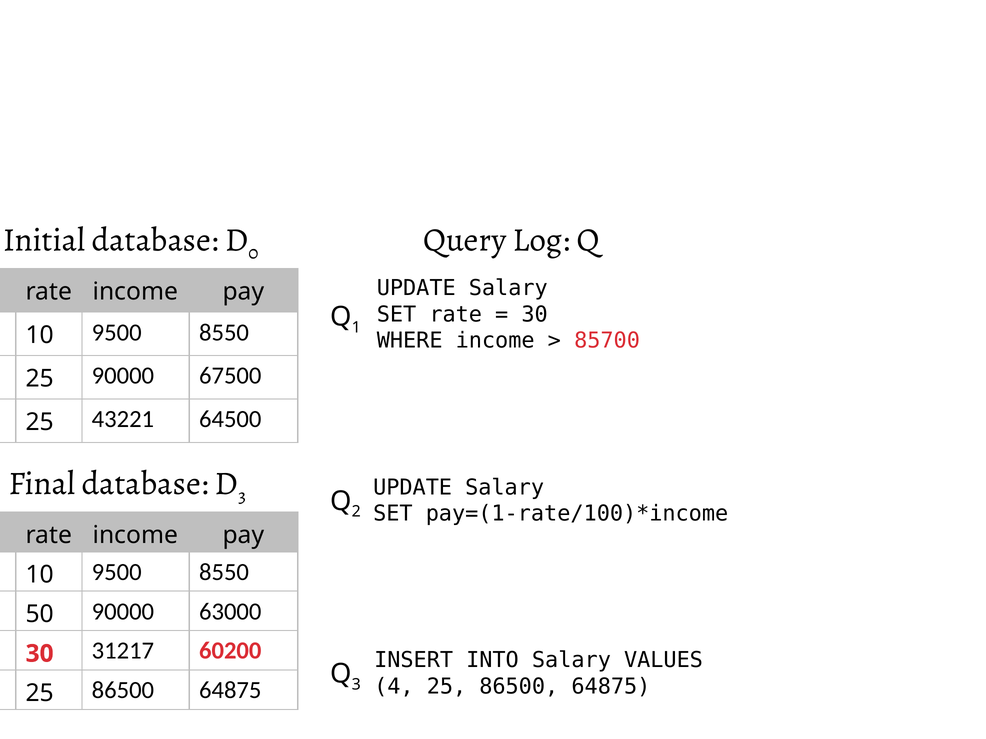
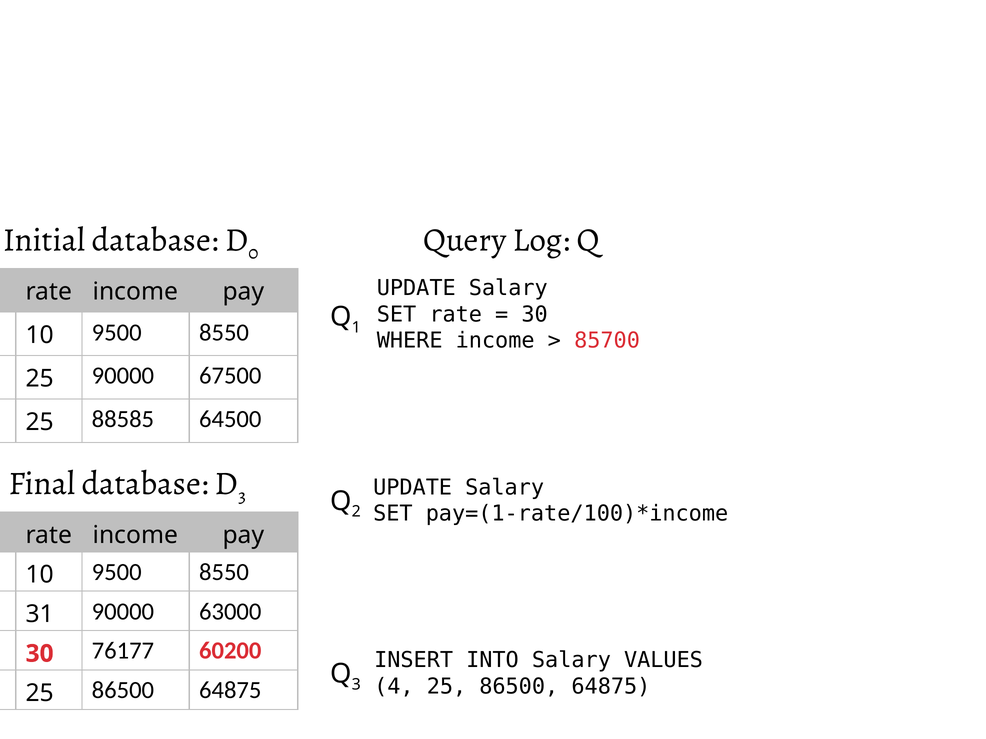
43221: 43221 -> 88585 (123, 419)
50: 50 -> 31 (40, 615)
31217: 31217 -> 76177 (123, 651)
